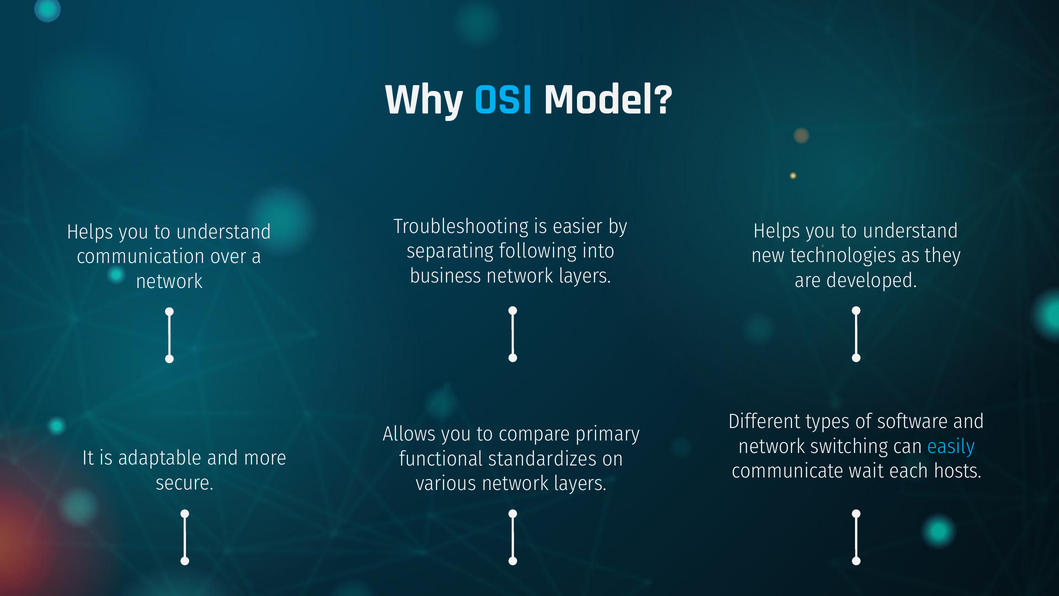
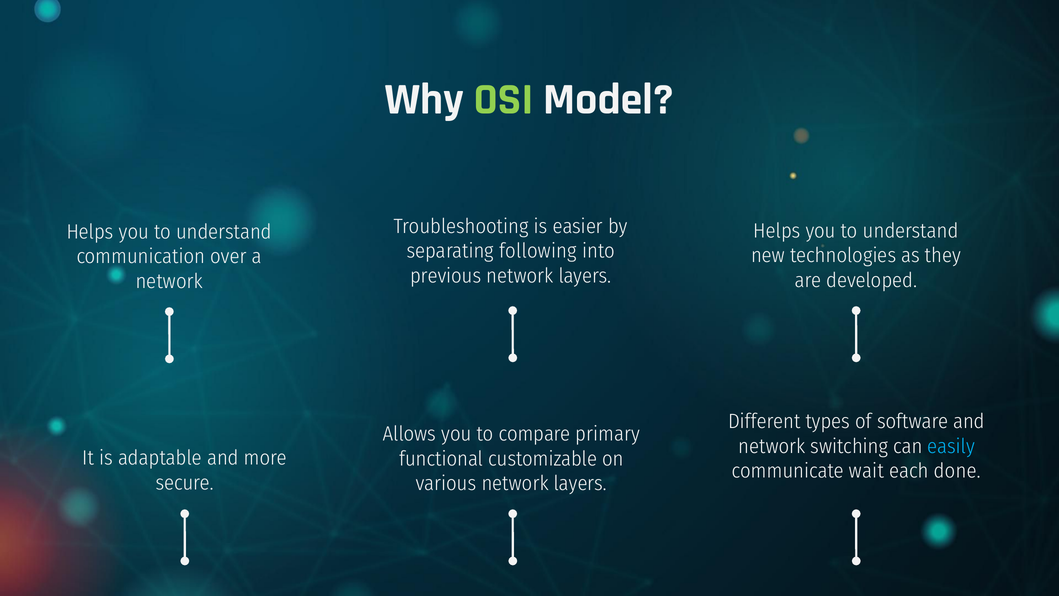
OSI colour: light blue -> light green (504, 99)
business: business -> previous (446, 276)
standardizes: standardizes -> customizable (543, 458)
hosts: hosts -> done (957, 471)
